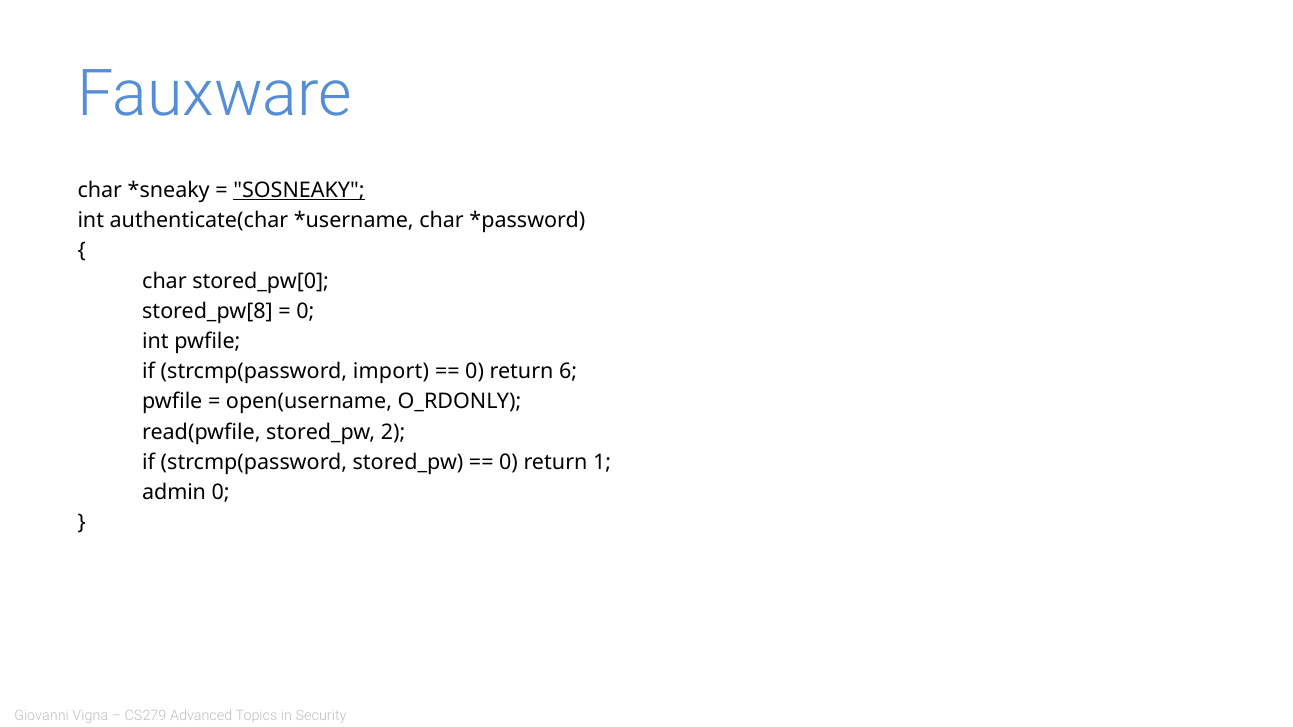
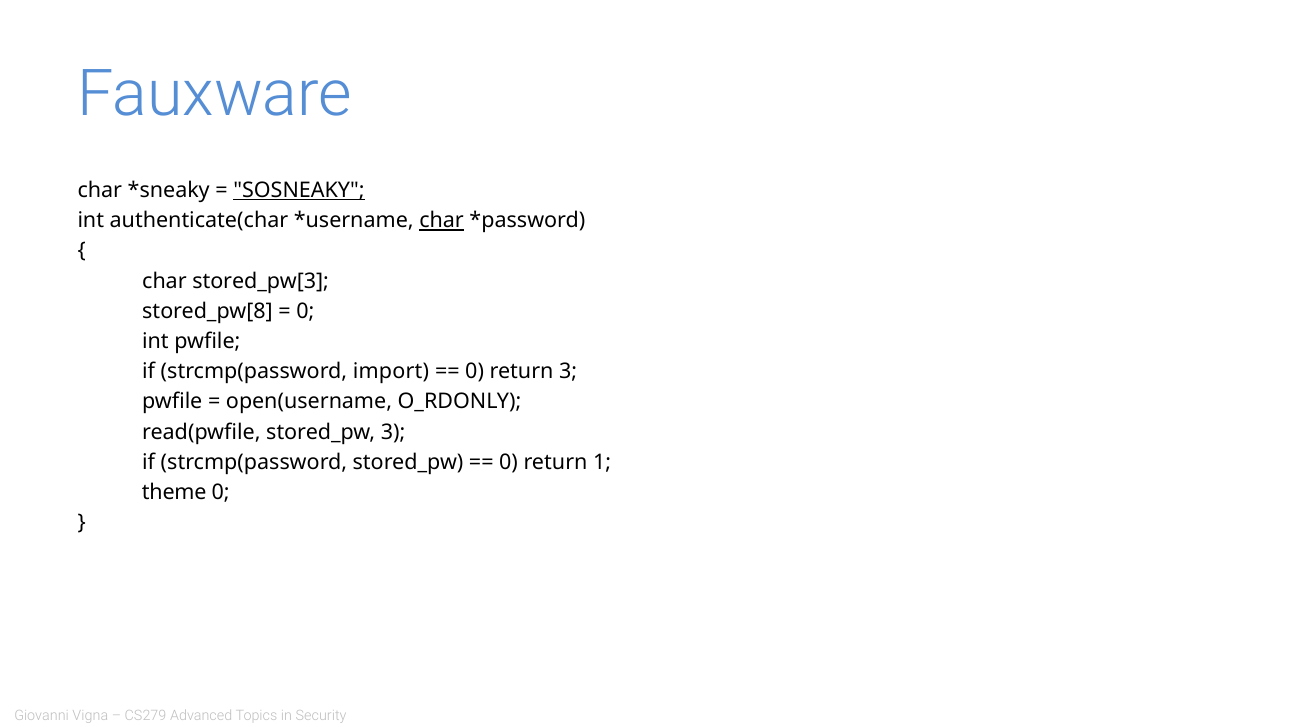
char underline: none -> present (442, 221)
stored_pw[0: stored_pw[0 -> stored_pw[3 (261, 281)
return 6: 6 -> 3 (568, 372)
stored_pw 2: 2 -> 3 (393, 432)
admin: admin -> theme (174, 492)
